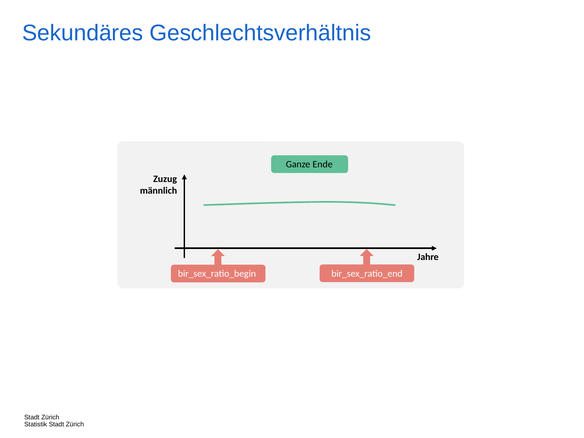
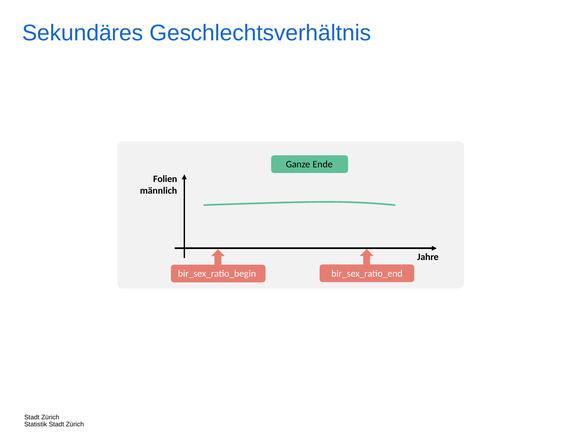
Zuzug: Zuzug -> Folien (165, 179)
